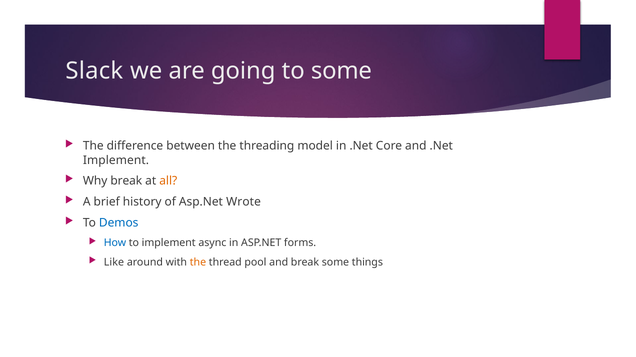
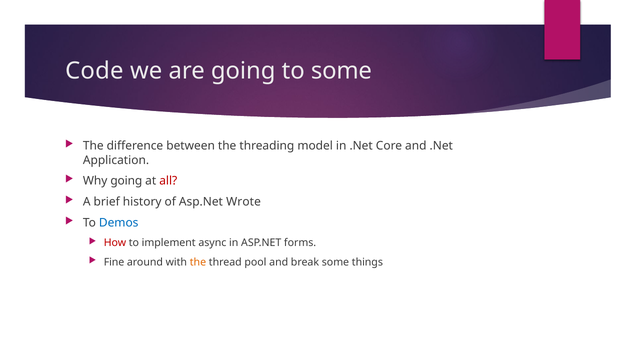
Slack: Slack -> Code (94, 71)
Implement: Implement -> Application (116, 160)
Why break: break -> going (126, 181)
all colour: orange -> red (168, 181)
How colour: blue -> red (115, 243)
Like: Like -> Fine (114, 263)
